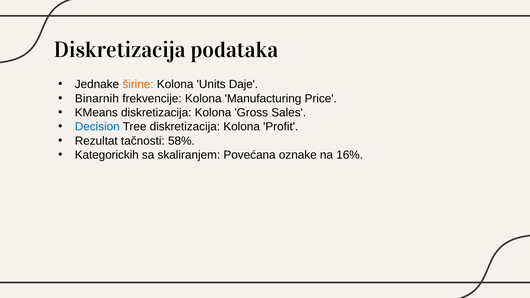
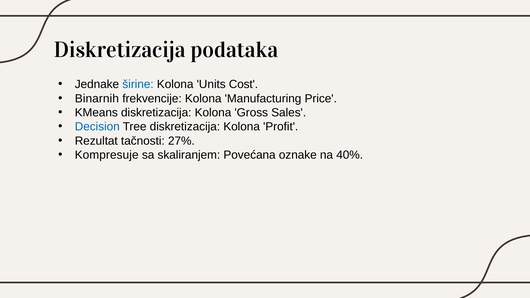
širine colour: orange -> blue (138, 84)
Daje: Daje -> Cost (243, 84)
58%: 58% -> 27% (181, 141)
Kategorickih: Kategorickih -> Kompresuje (107, 155)
16%: 16% -> 40% (350, 155)
